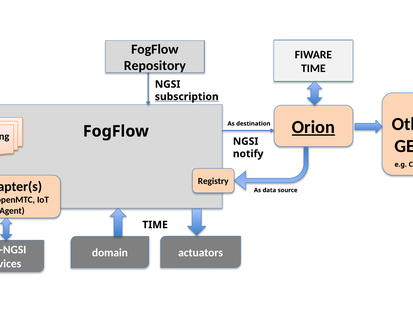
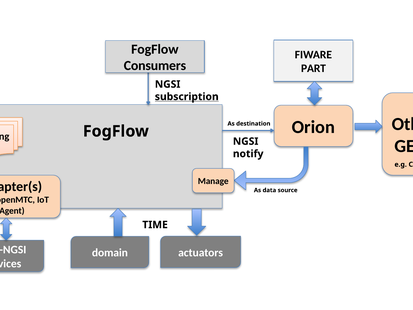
Repository: Repository -> Consumers (155, 66)
TIME: TIME -> PART (313, 68)
Orion underline: present -> none (313, 127)
Registry: Registry -> Manage (213, 181)
